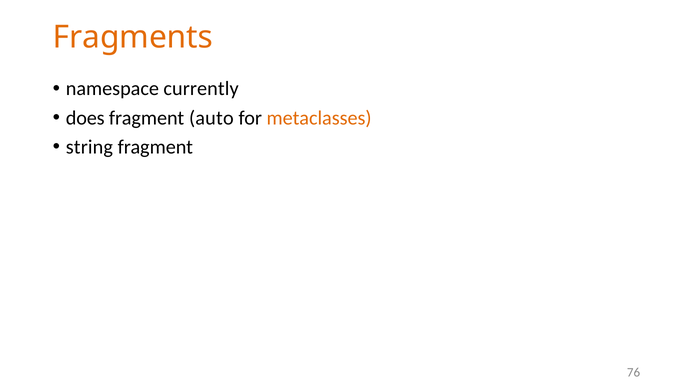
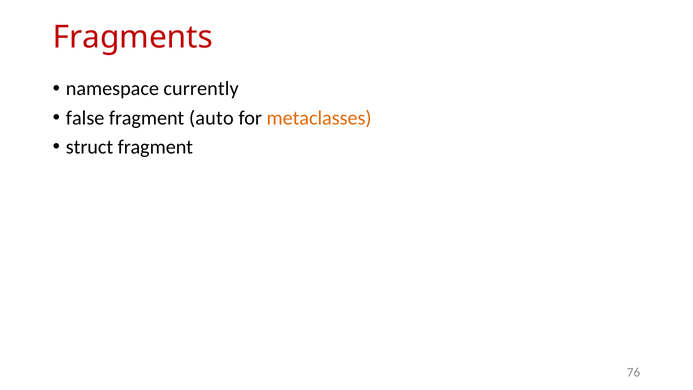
Fragments colour: orange -> red (133, 37)
does: does -> false (85, 118)
string: string -> struct (89, 147)
